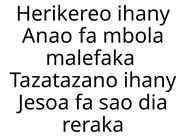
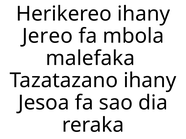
Anao: Anao -> Jereo (47, 36)
